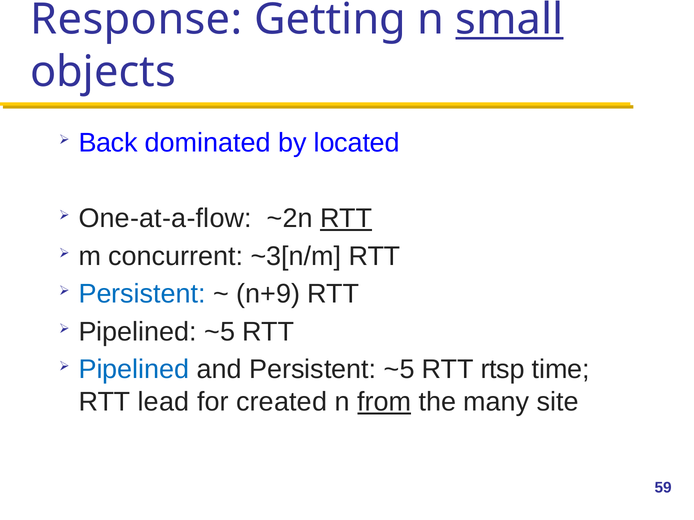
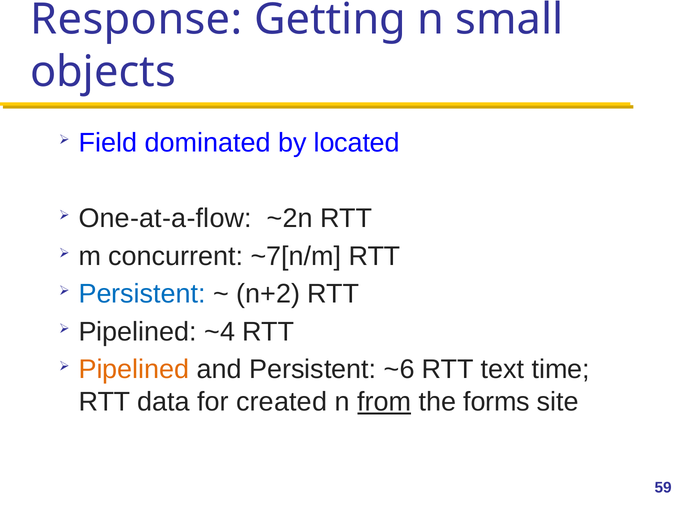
small underline: present -> none (509, 20)
Back: Back -> Field (108, 143)
RTT underline: present -> none (346, 219)
~3[n/m: ~3[n/m -> ~7[n/m (296, 256)
n+9: n+9 -> n+2 (268, 294)
Pipelined ~5: ~5 -> ~4 (220, 332)
Pipelined colour: blue -> orange (134, 370)
Persistent ~5: ~5 -> ~6 (399, 370)
rtsp: rtsp -> text (502, 370)
lead: lead -> data (164, 402)
many: many -> forms (497, 402)
